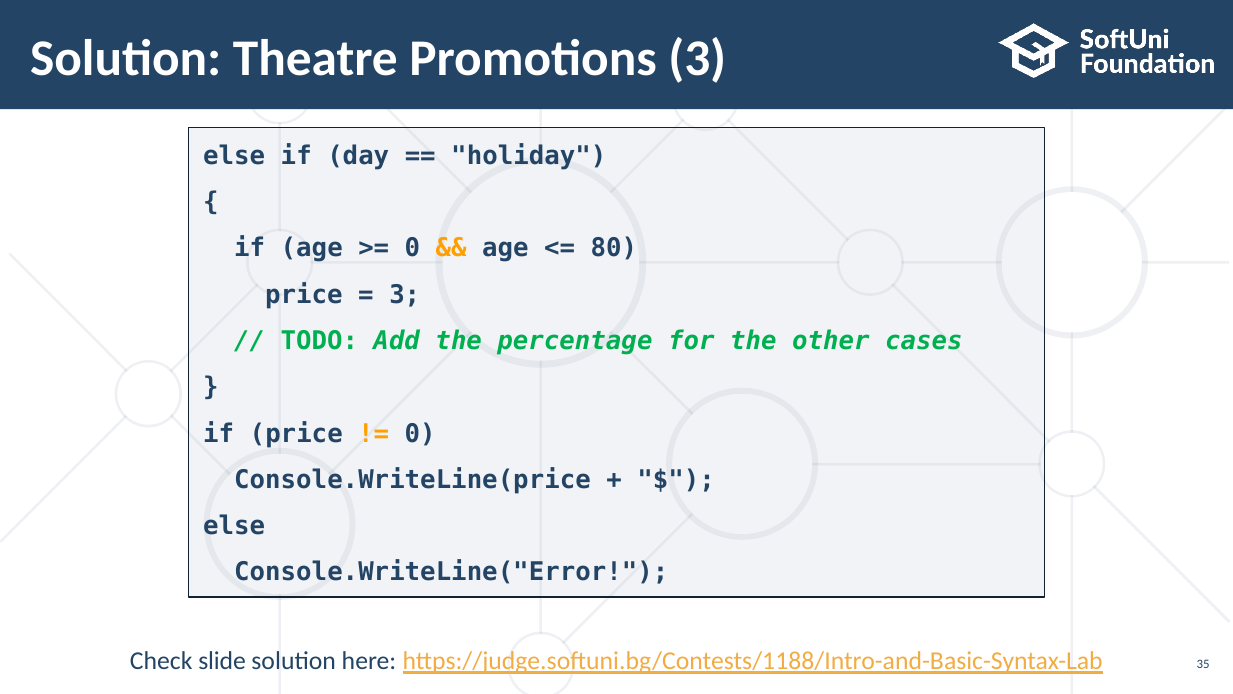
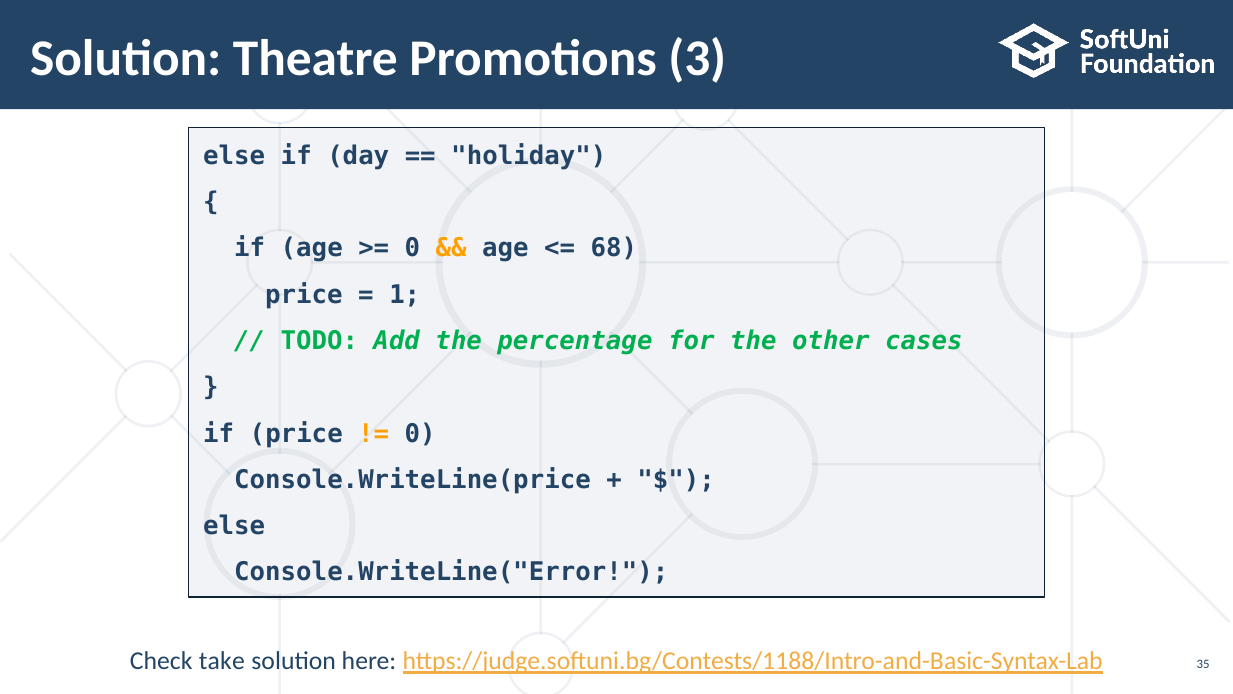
80: 80 -> 68 (614, 248)
3: 3 -> 1 (405, 295)
slide: slide -> take (222, 661)
